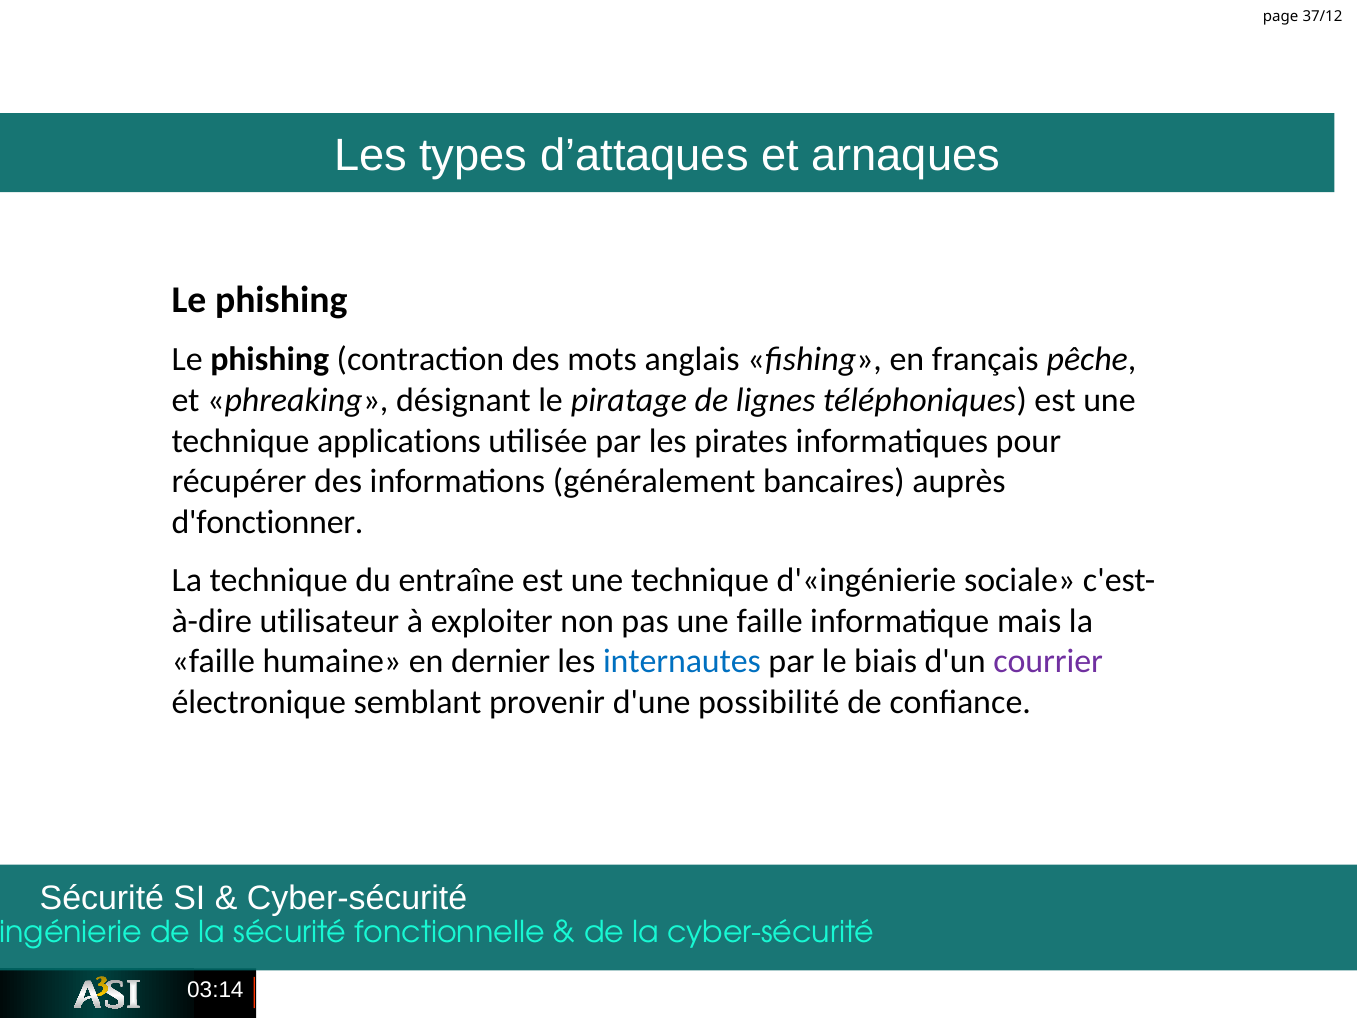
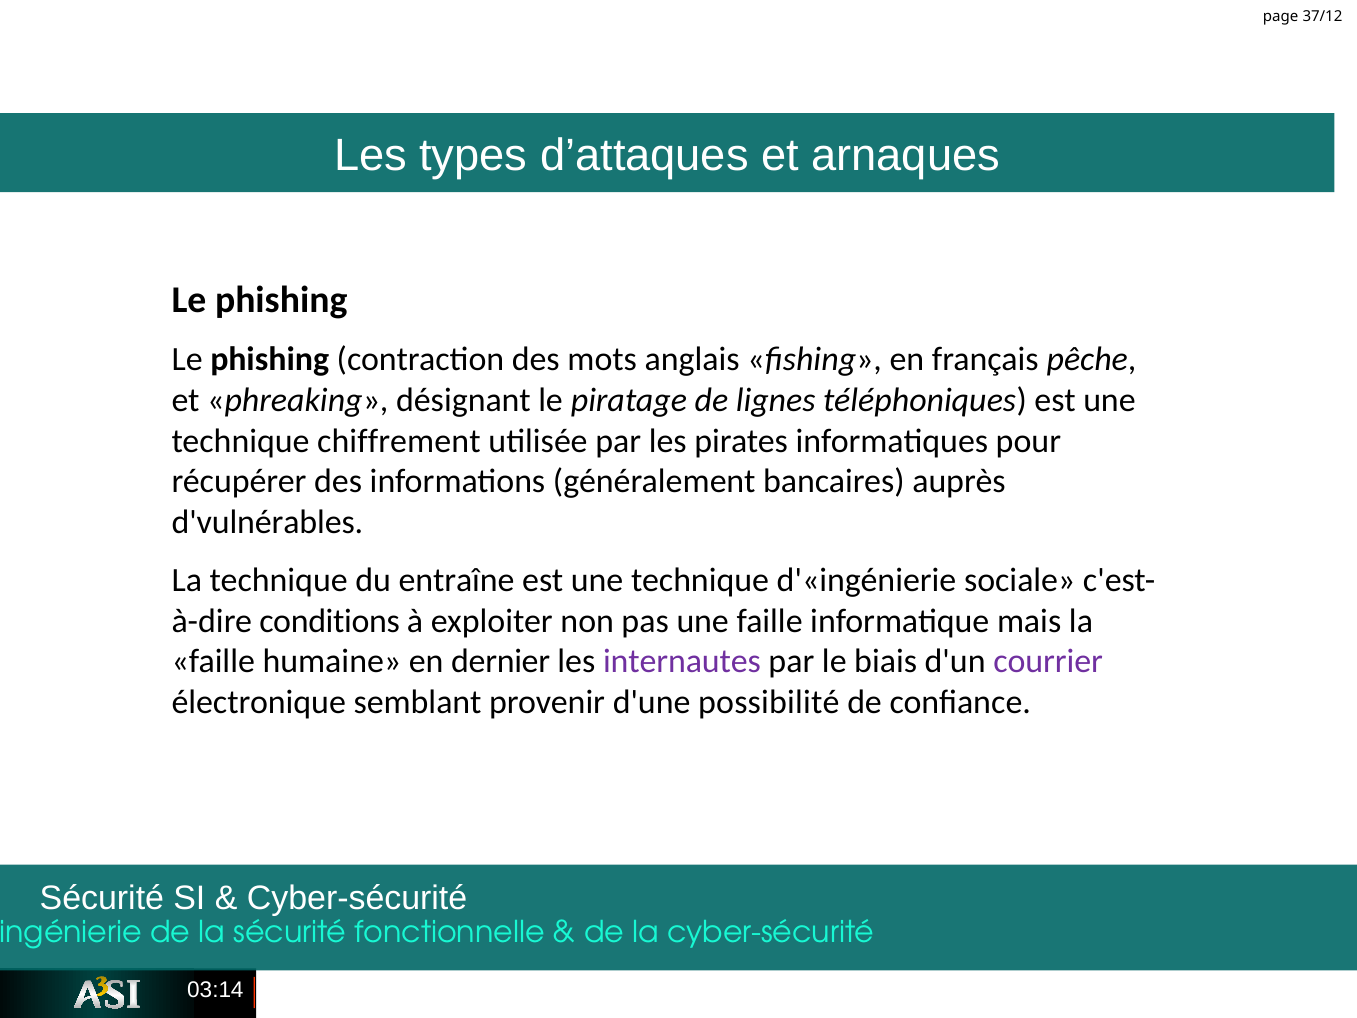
applications: applications -> chiffrement (399, 441)
d'fonctionner: d'fonctionner -> d'vulnérables (267, 522)
utilisateur: utilisateur -> conditions (330, 621)
internautes colour: blue -> purple (682, 661)
